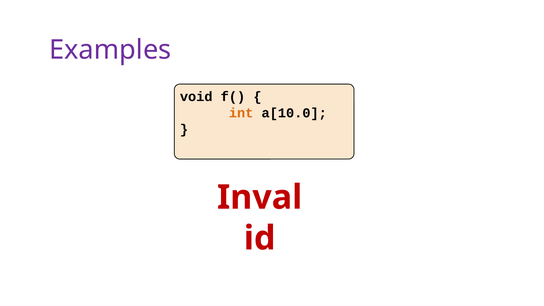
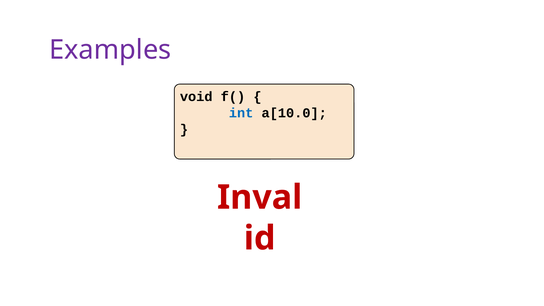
int colour: orange -> blue (241, 113)
